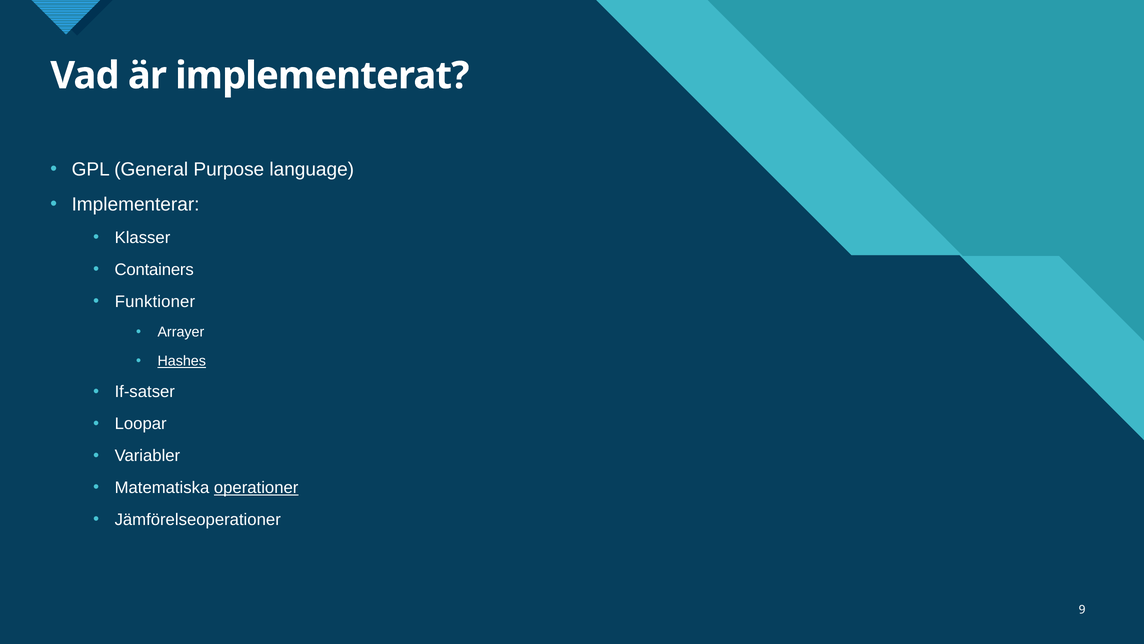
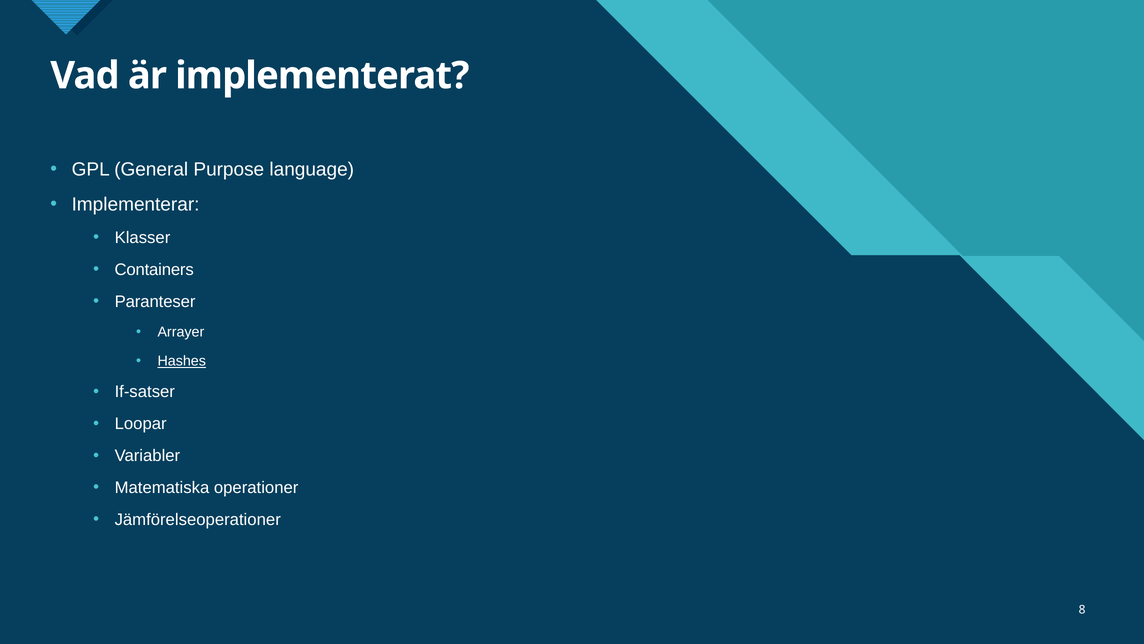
Funktioner: Funktioner -> Paranteser (155, 301)
operationer underline: present -> none (256, 487)
9: 9 -> 8 (1082, 610)
